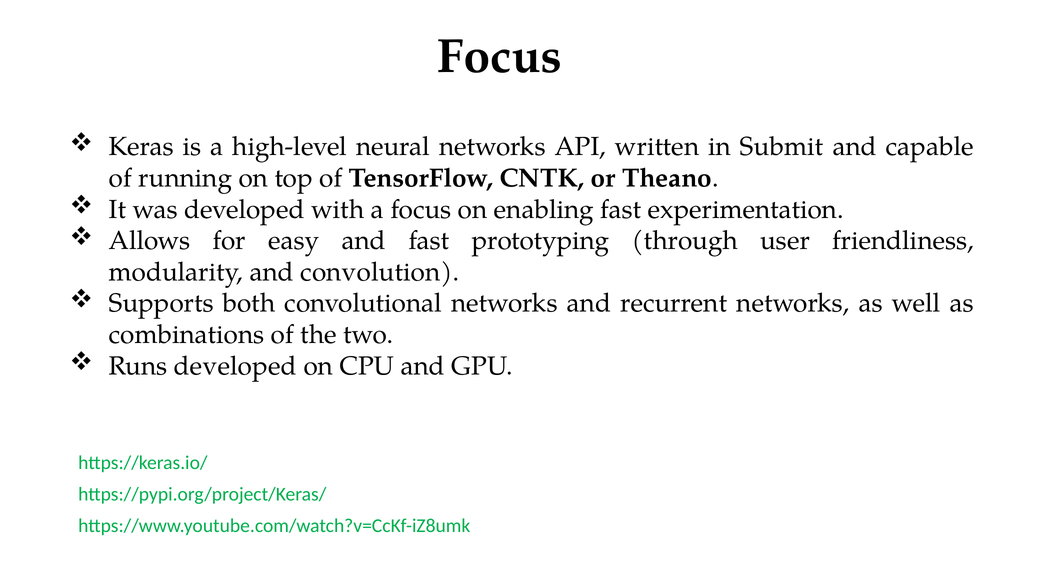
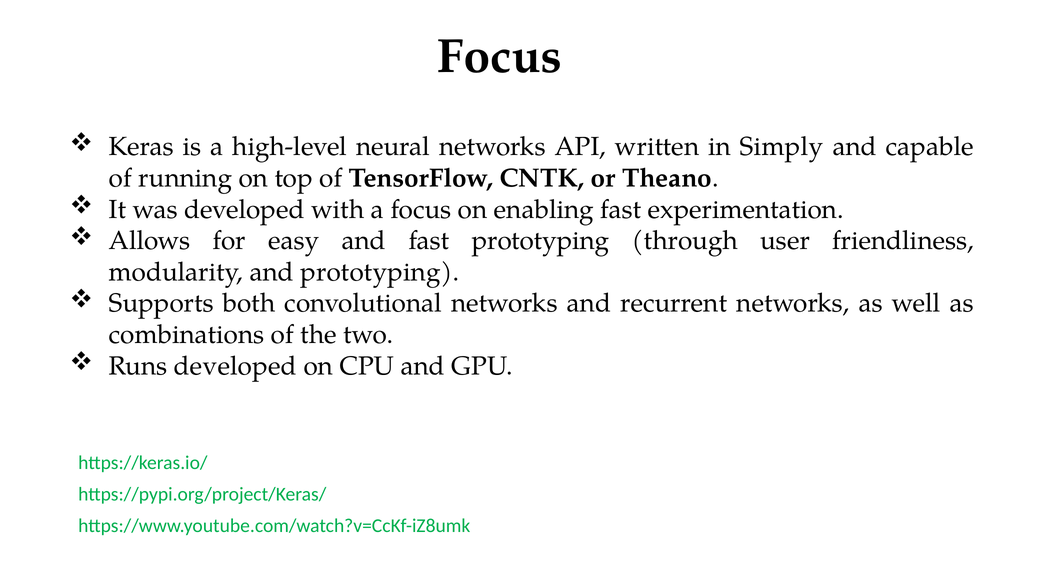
Submit: Submit -> Simply (782, 147)
and convolution: convolution -> prototyping (380, 272)
